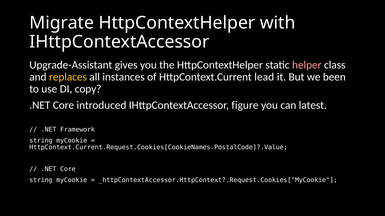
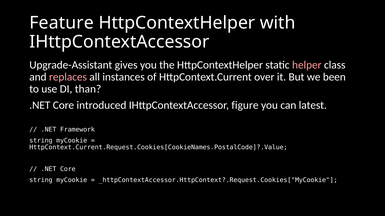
Migrate: Migrate -> Feature (62, 23)
replaces colour: yellow -> pink (68, 77)
lead: lead -> over (264, 77)
copy: copy -> than (88, 89)
